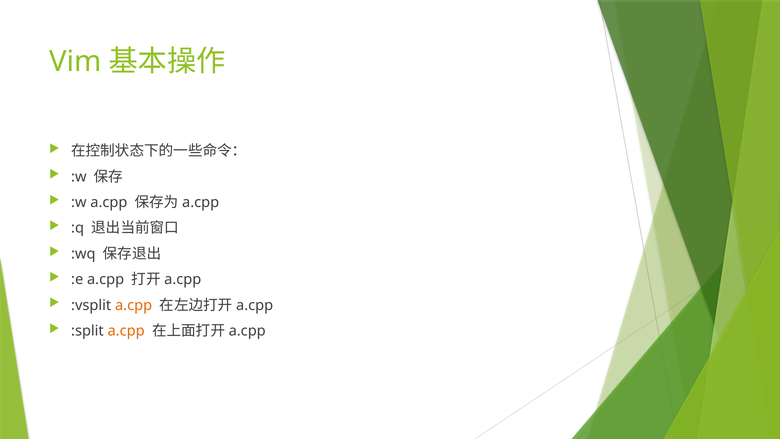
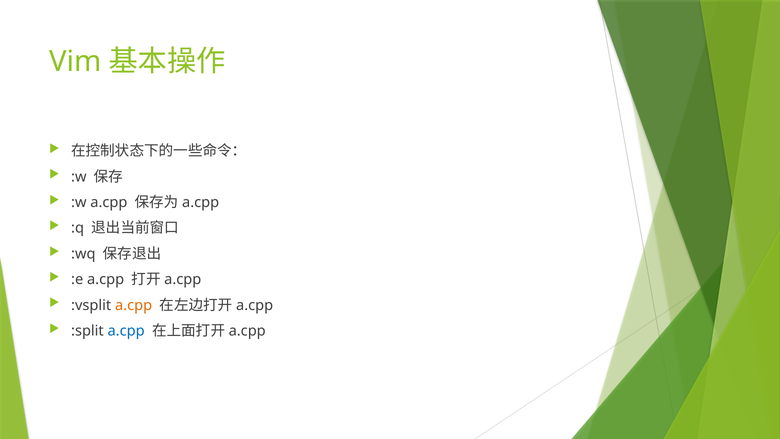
a.cpp colour: orange -> blue (126, 331)
